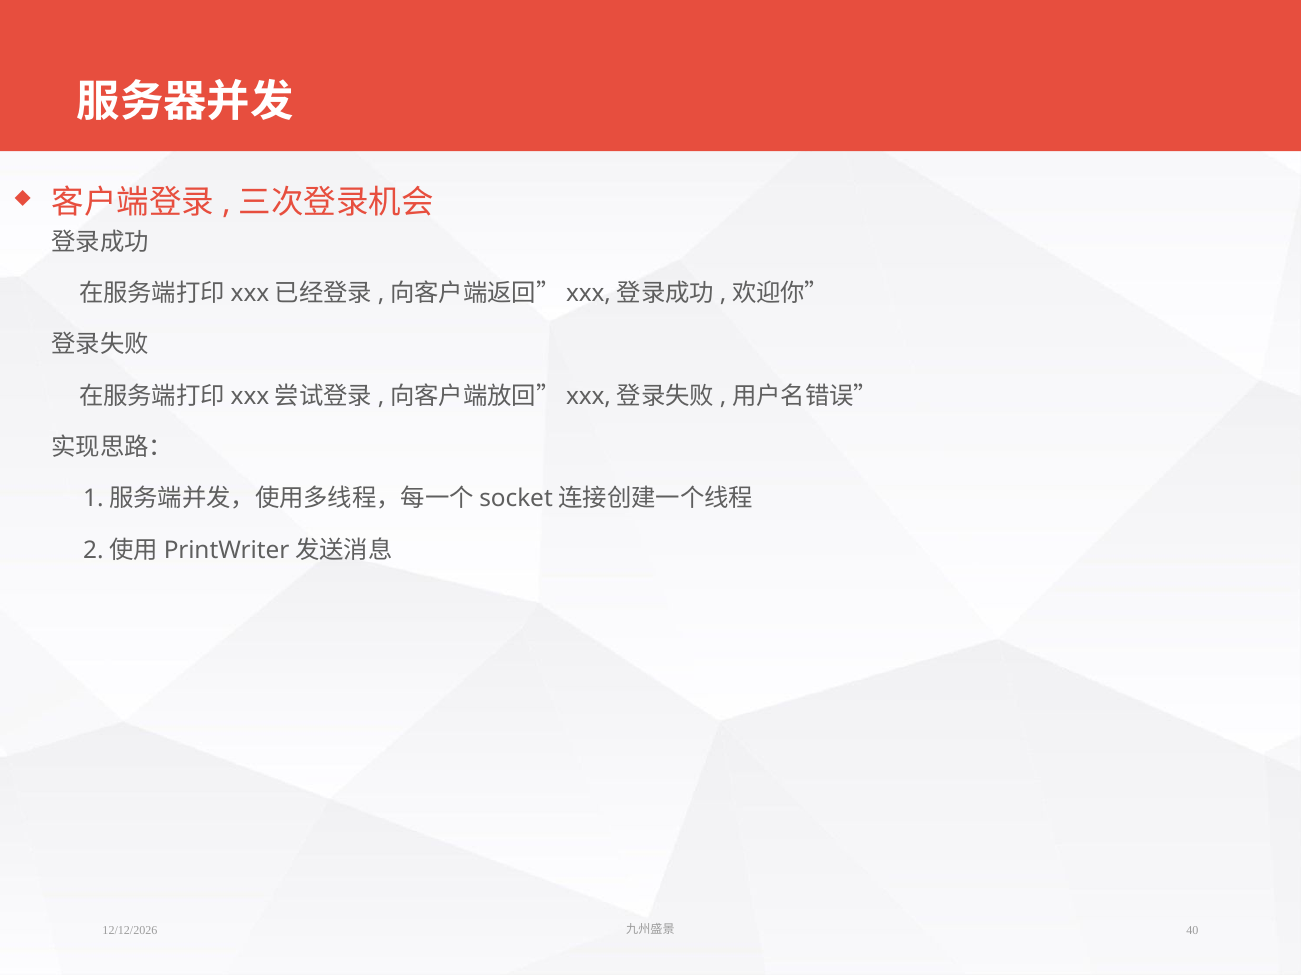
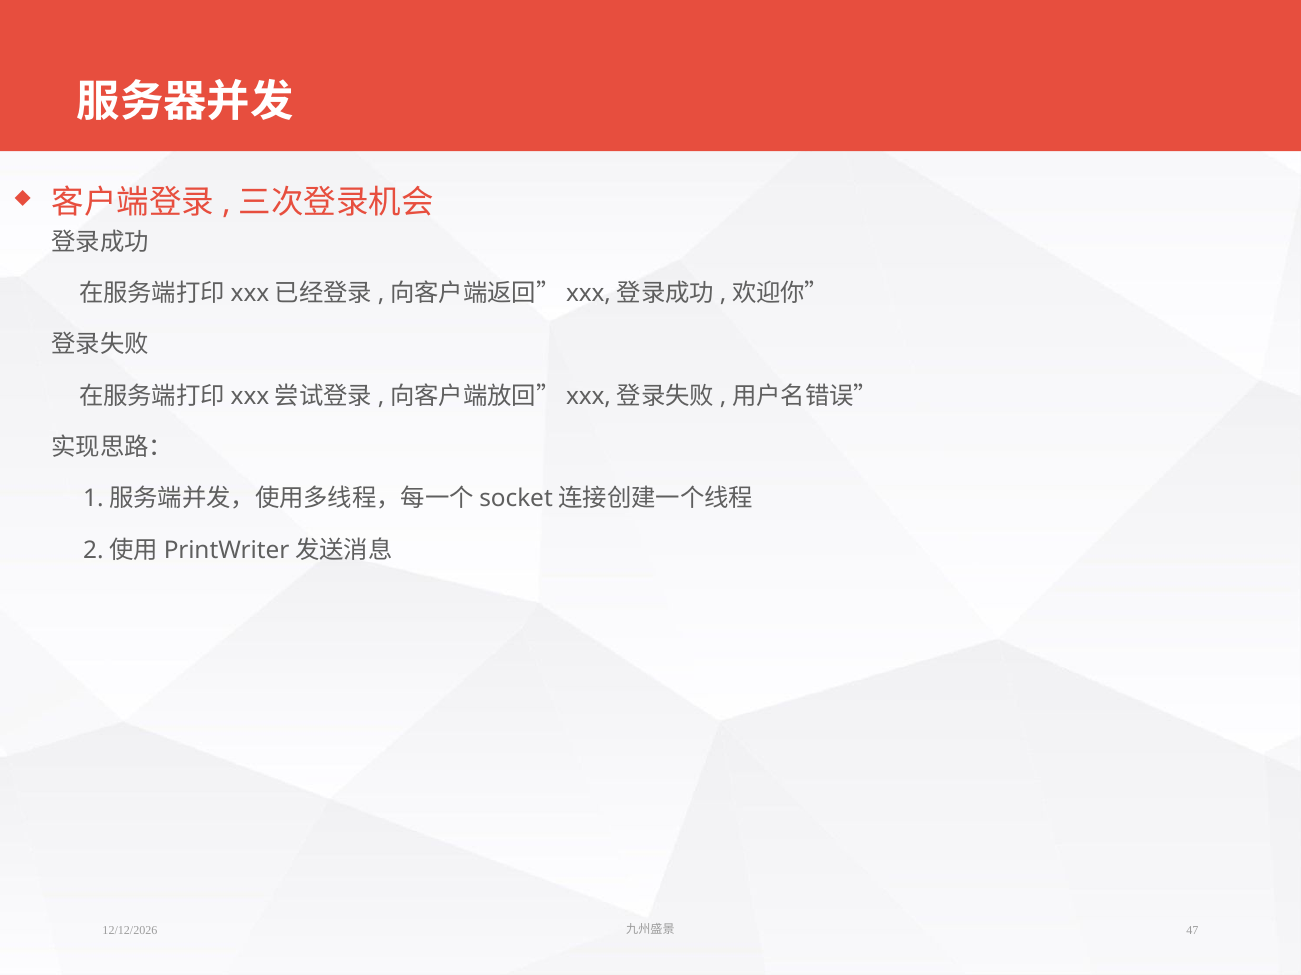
40: 40 -> 47 (1192, 931)
